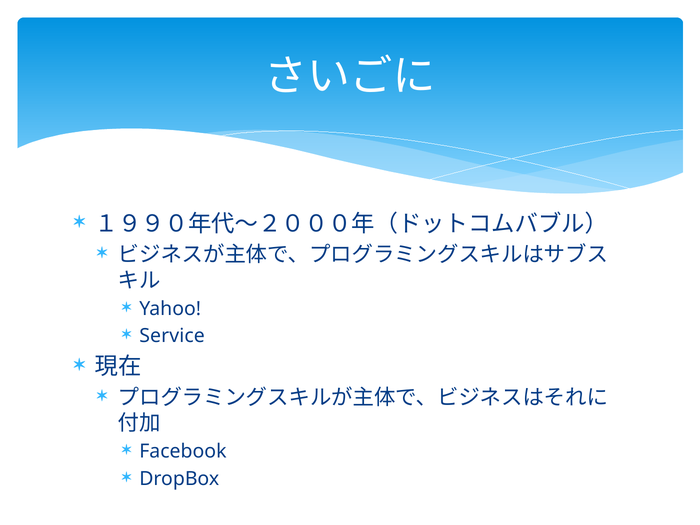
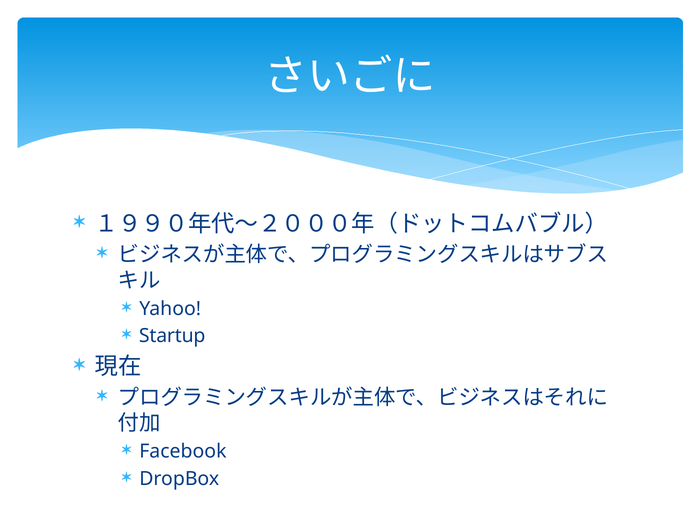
Service: Service -> Startup (172, 336)
